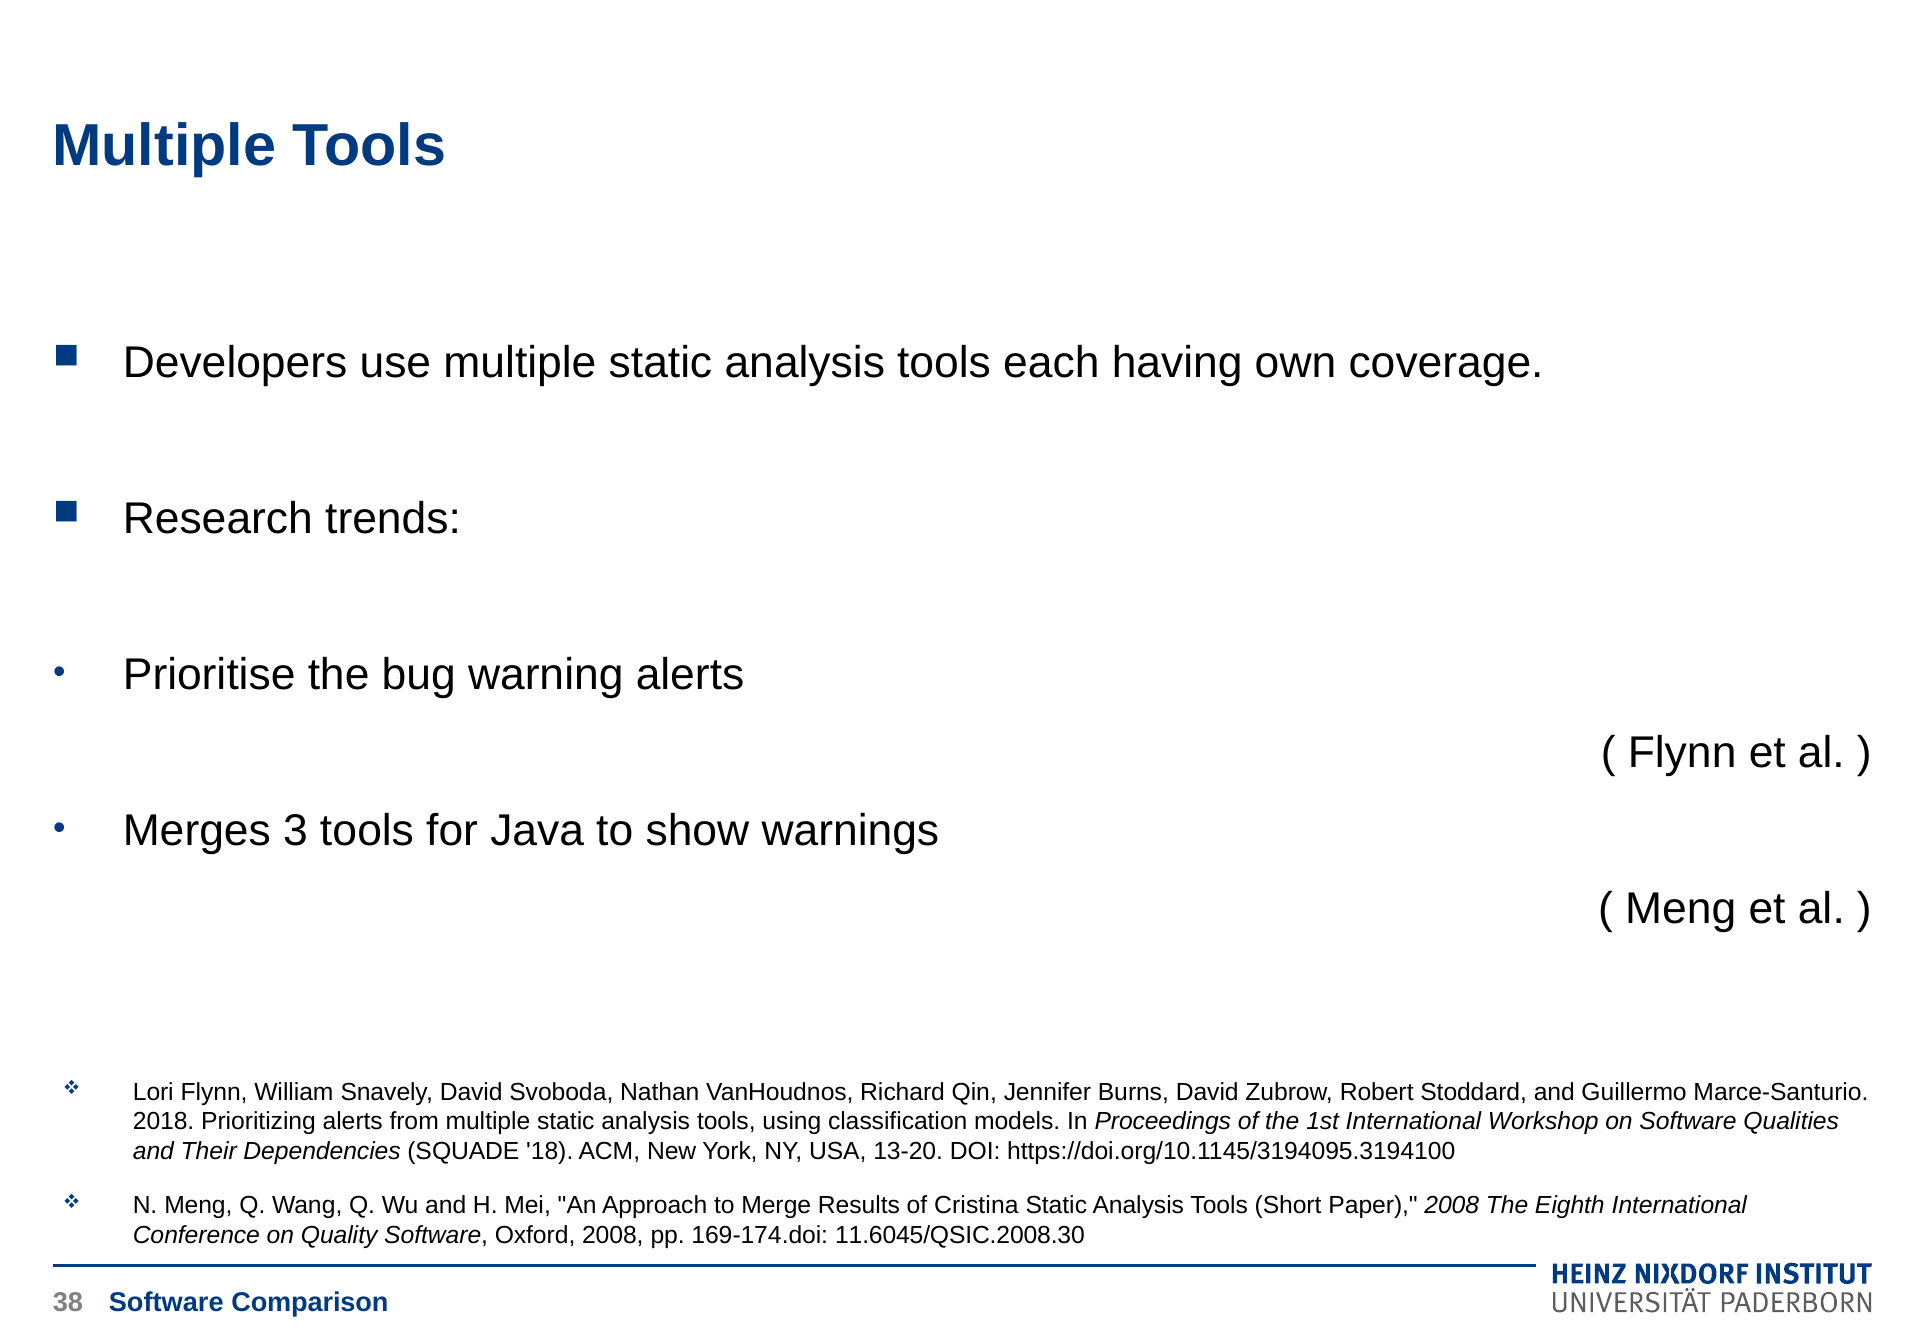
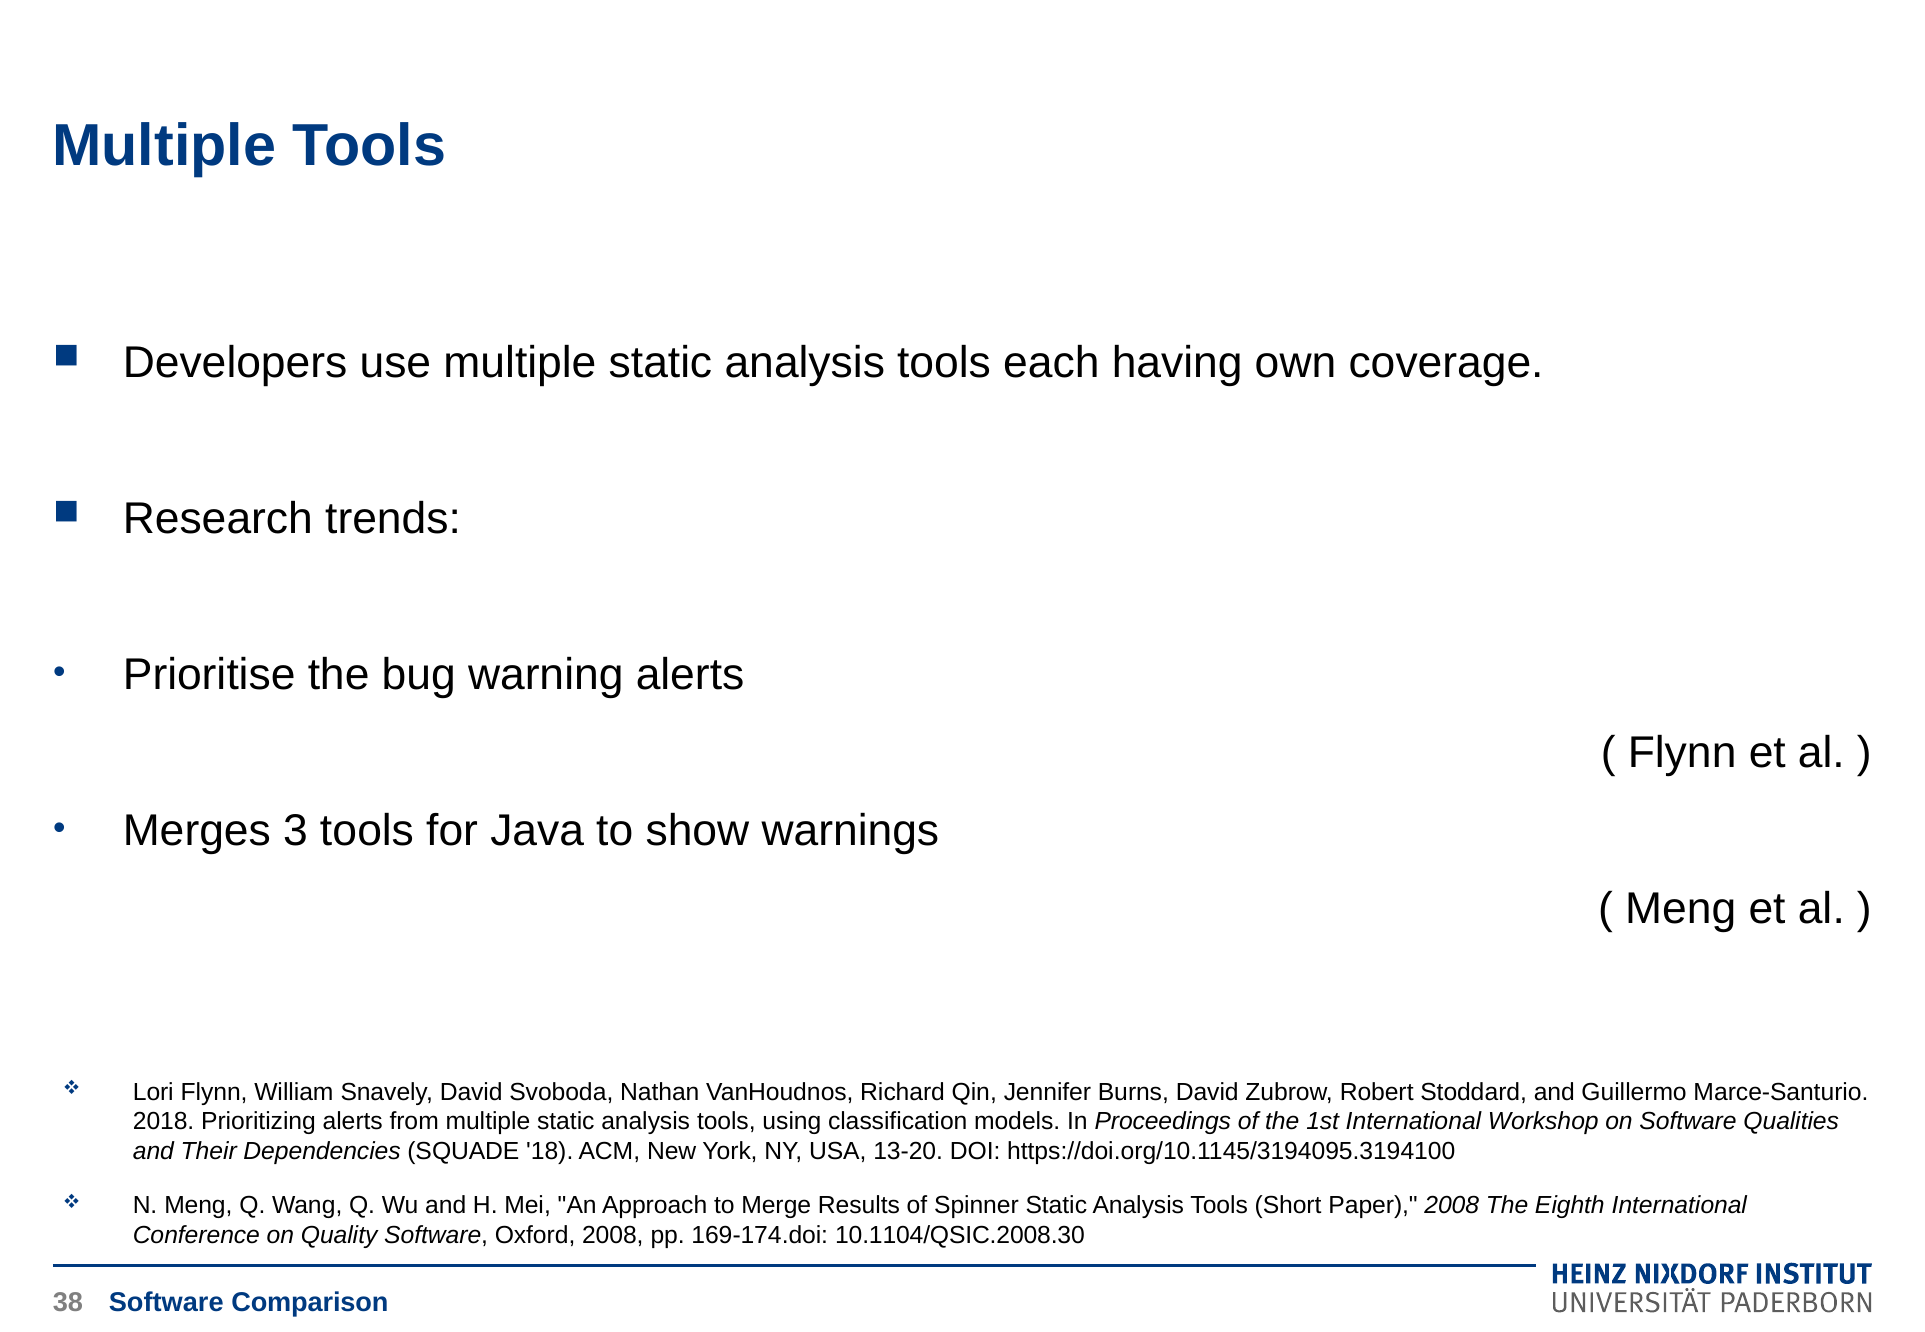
Cristina: Cristina -> Spinner (976, 1206)
11.6045/QSIC.2008.30: 11.6045/QSIC.2008.30 -> 10.1104/QSIC.2008.30 (960, 1236)
